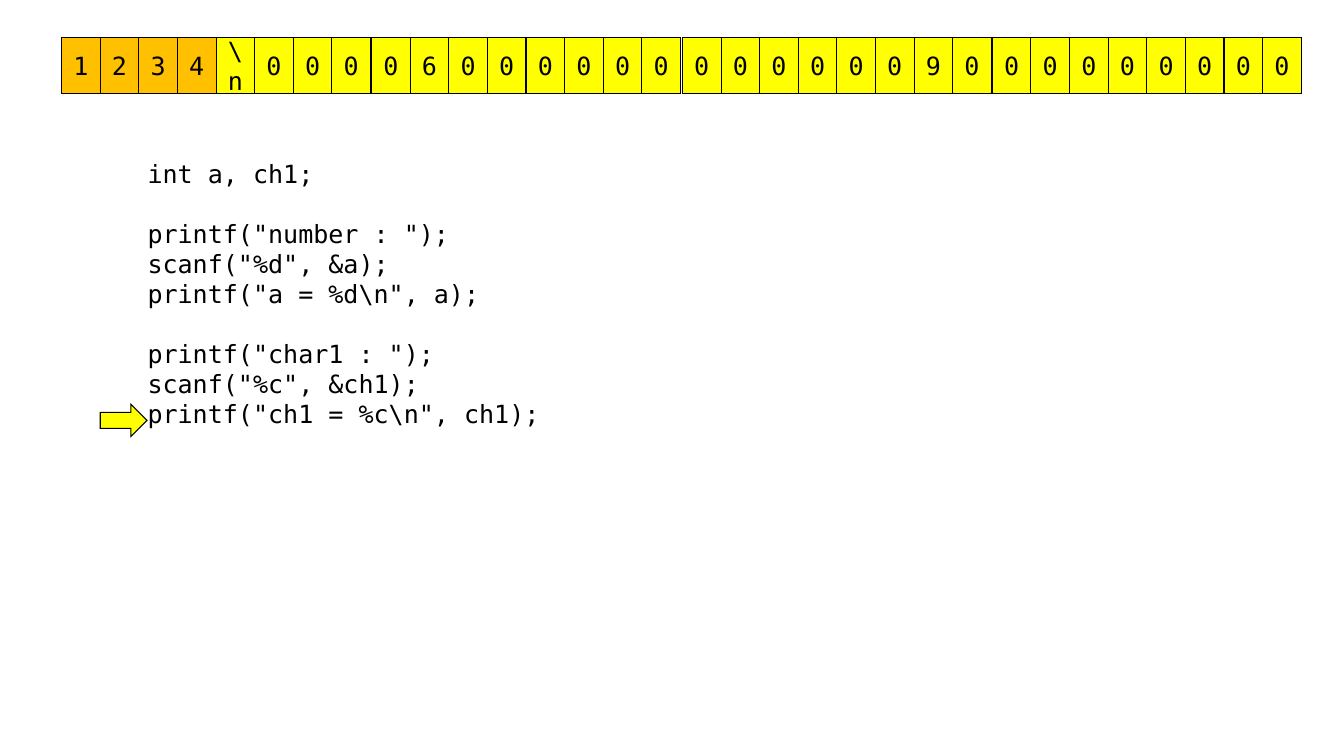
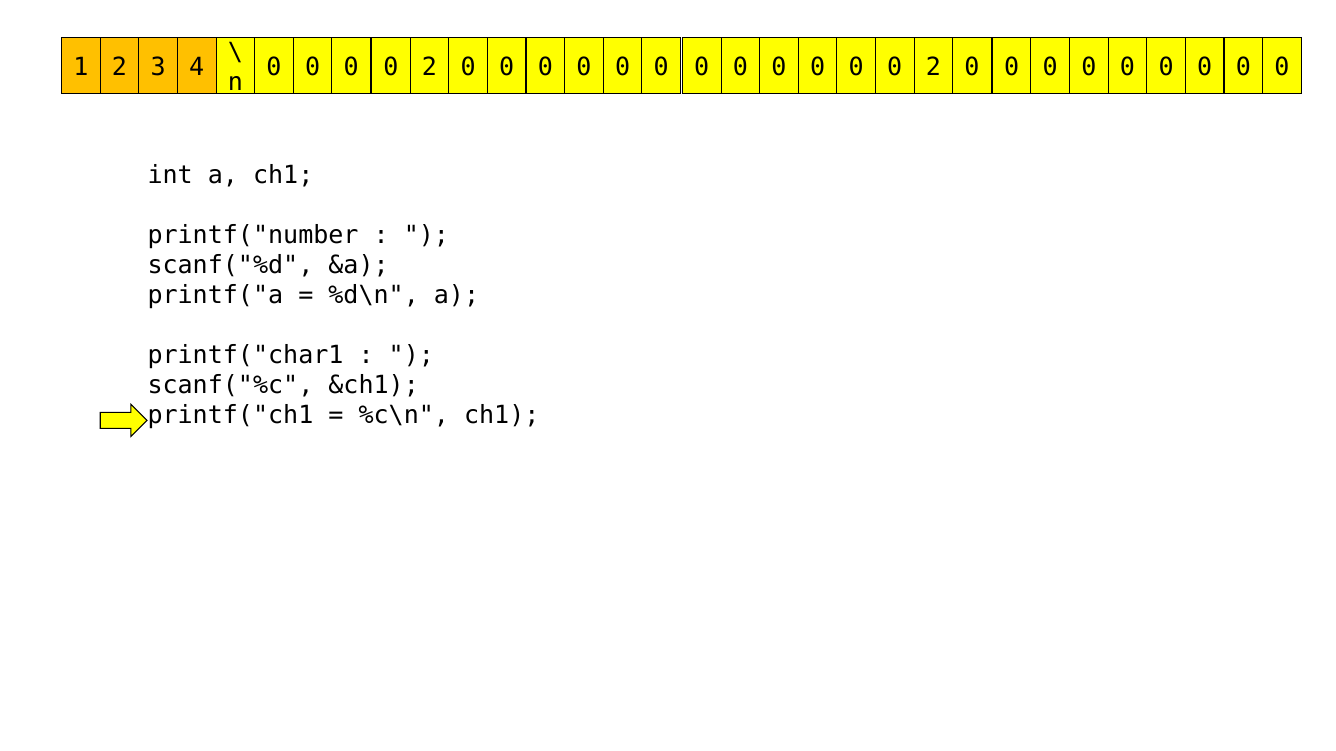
6: 6 -> 2 (429, 67)
9: 9 -> 2 (933, 67)
